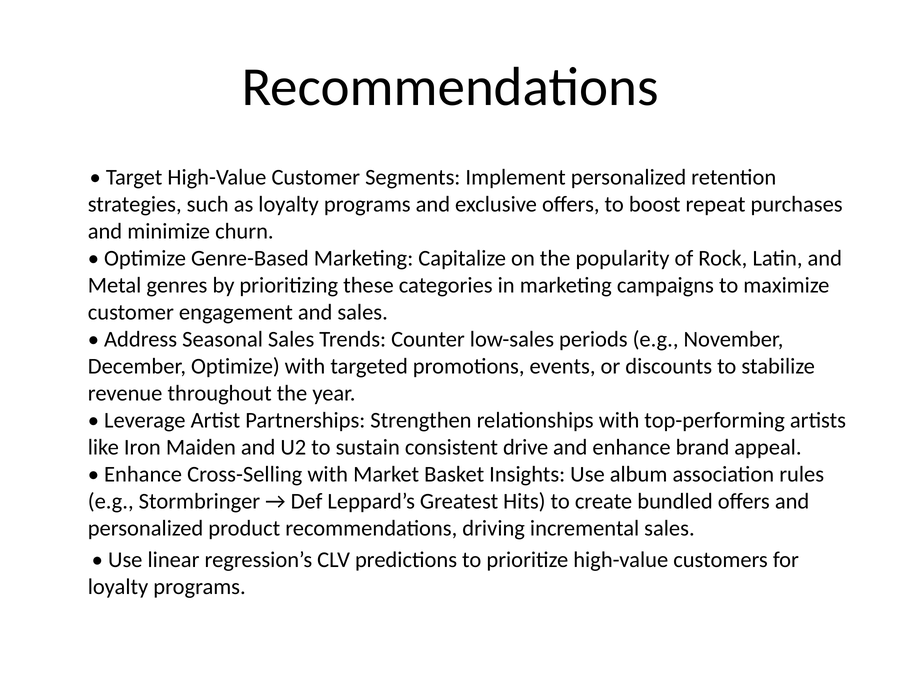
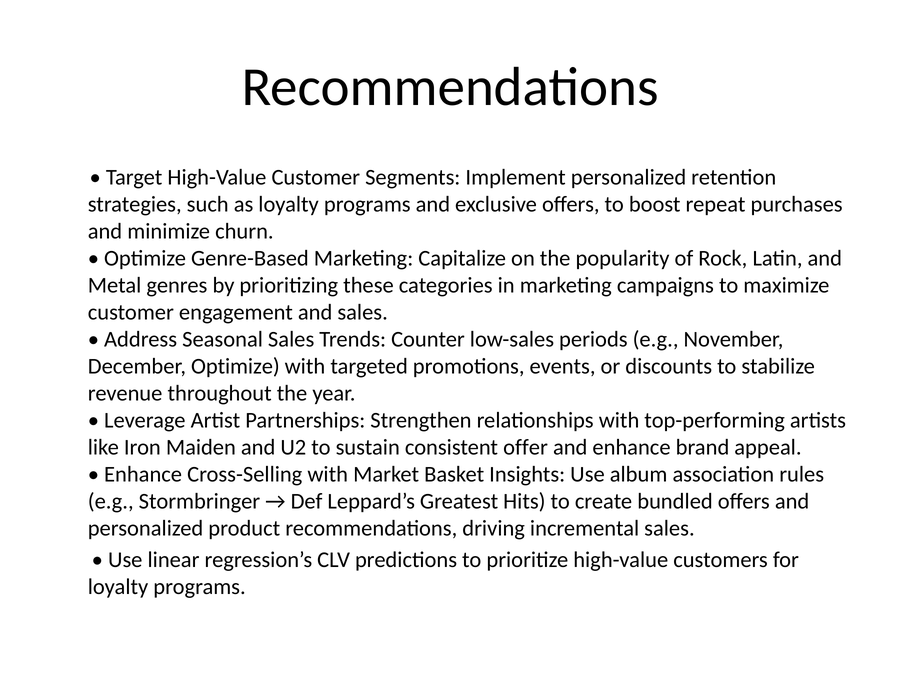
drive: drive -> offer (526, 448)
